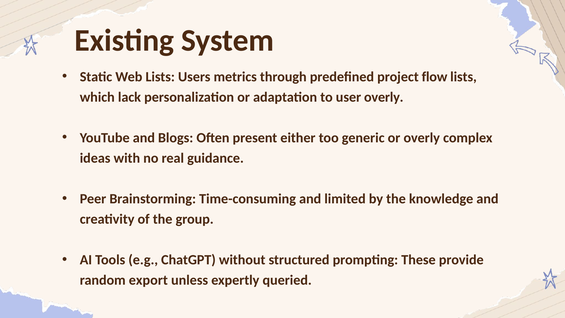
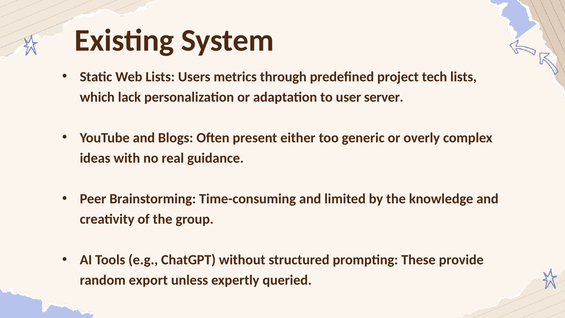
flow: flow -> tech (435, 77)
user overly: overly -> server (384, 97)
